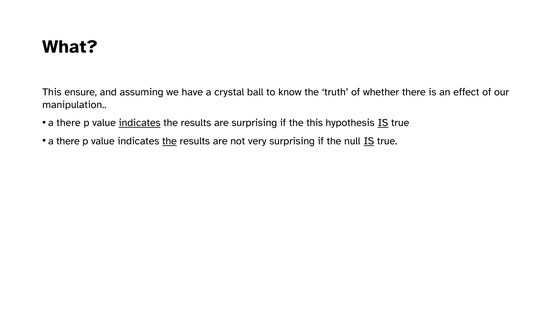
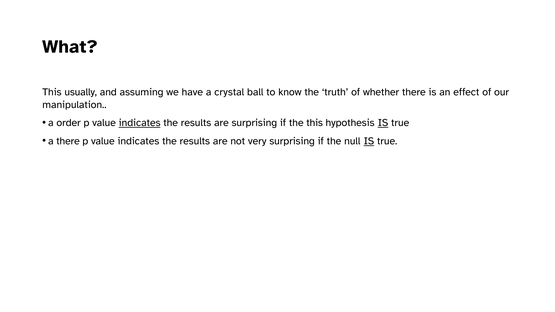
ensure: ensure -> usually (81, 92)
there: there -> order (69, 123)
the underline: present -> none (169, 141)
